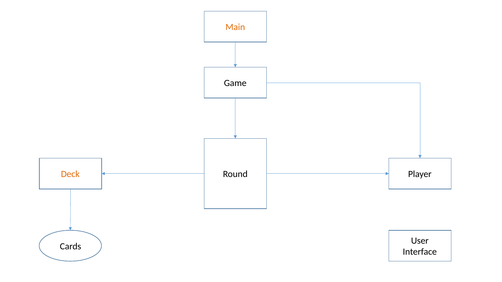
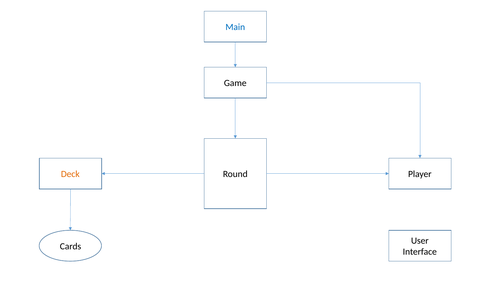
Main colour: orange -> blue (235, 27)
